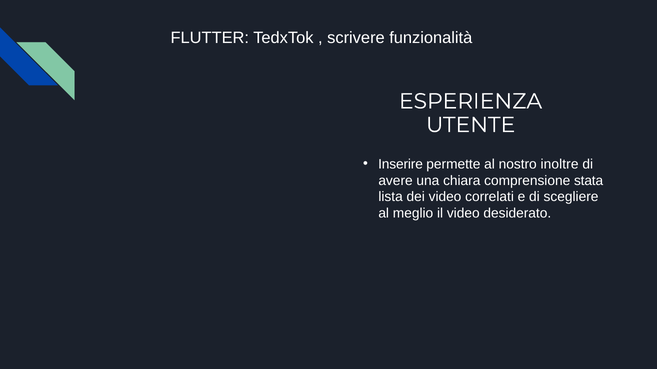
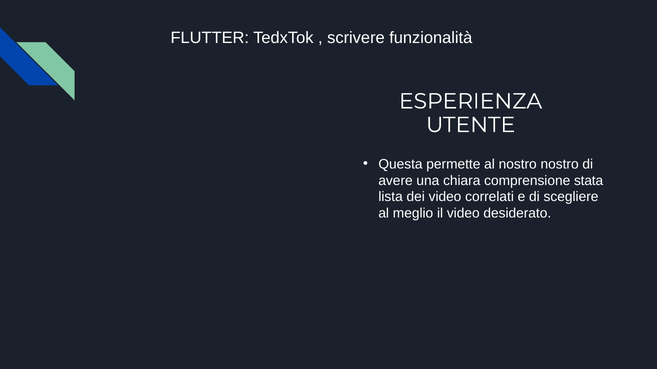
Inserire: Inserire -> Questa (400, 164)
nostro inoltre: inoltre -> nostro (560, 164)
